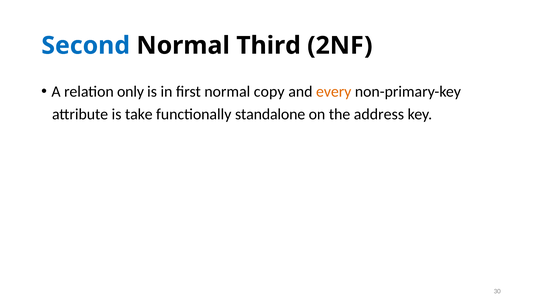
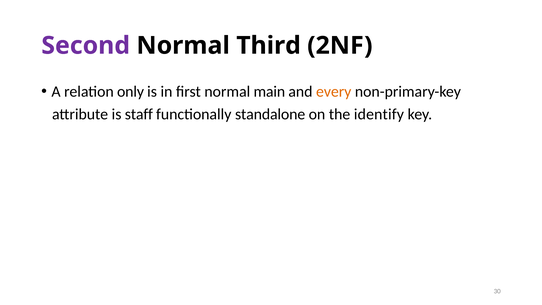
Second colour: blue -> purple (86, 46)
copy: copy -> main (269, 92)
take: take -> staff (139, 114)
address: address -> identify (379, 114)
